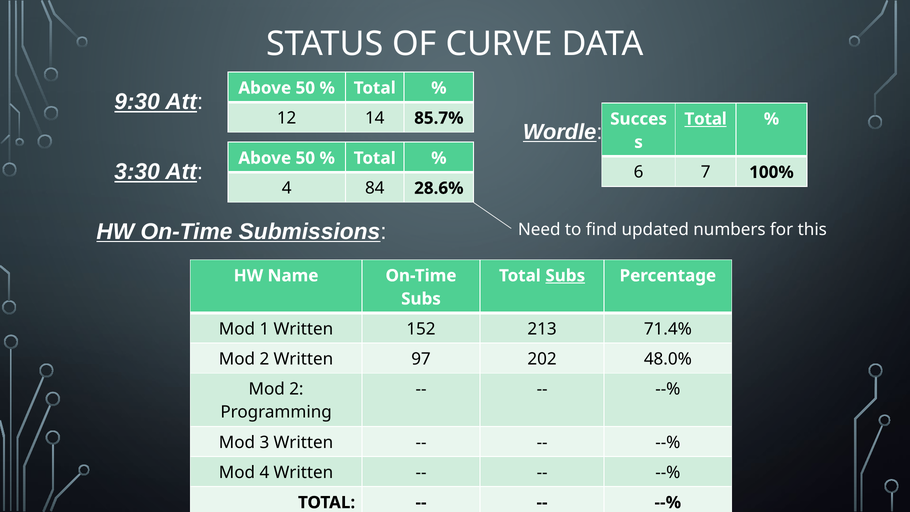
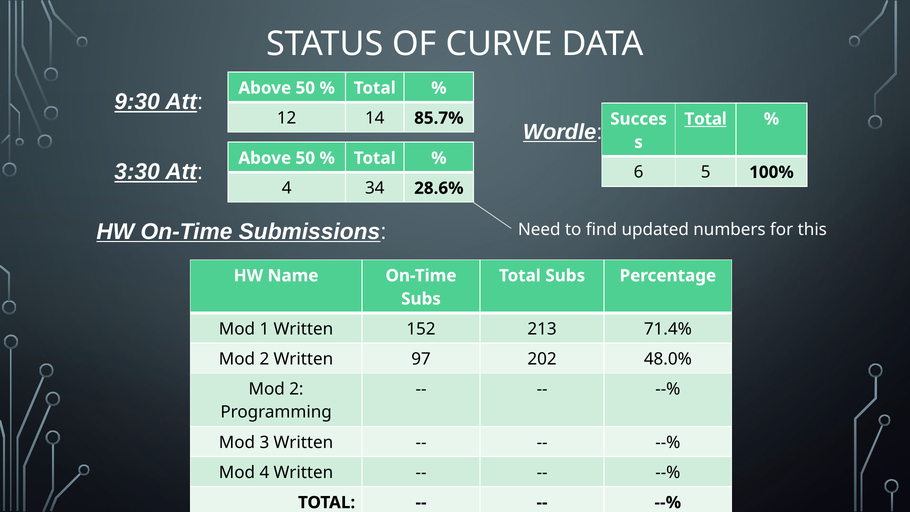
7: 7 -> 5 (706, 172)
84: 84 -> 34 (375, 188)
Subs underline: present -> none (565, 276)
